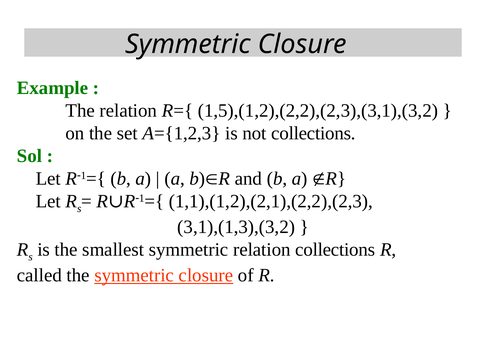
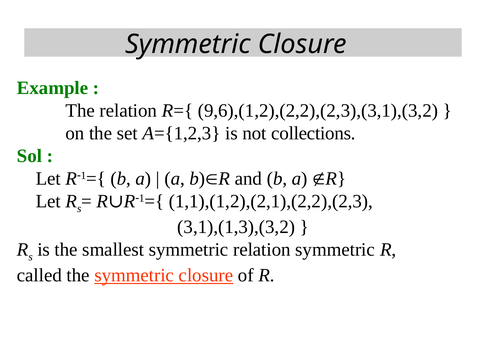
1,5),(1,2),(2,2),(2,3),(3,1),(3,2: 1,5),(1,2),(2,2),(2,3),(3,1),(3,2 -> 9,6),(1,2),(2,2),(2,3),(3,1),(3,2 (318, 111)
relation collections: collections -> symmetric (335, 250)
